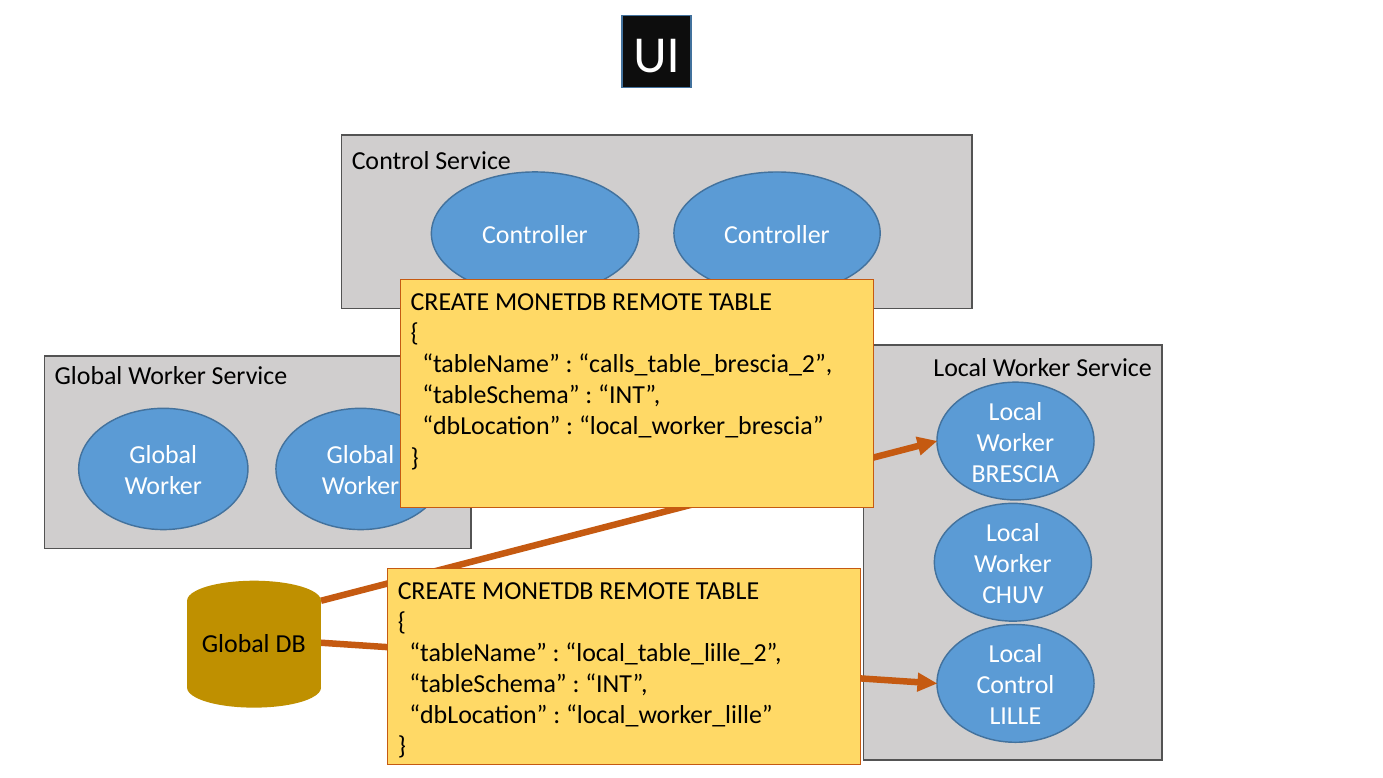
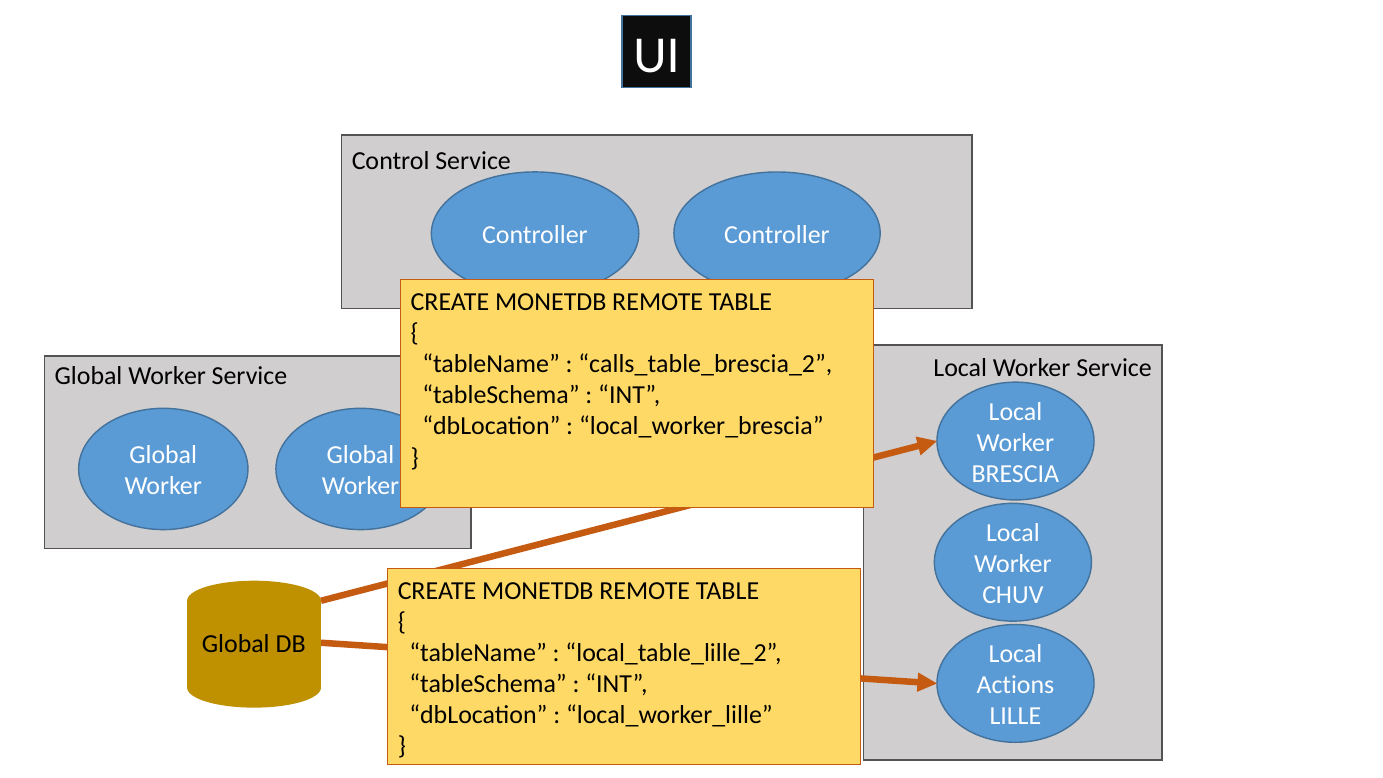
Control: Control -> Actions (1015, 685)
